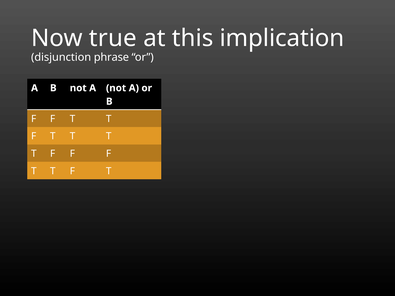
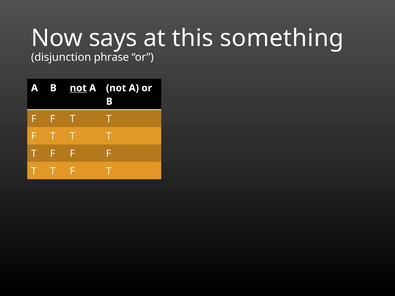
true: true -> says (113, 38)
implication: implication -> something (282, 38)
not underline: none -> present (78, 88)
